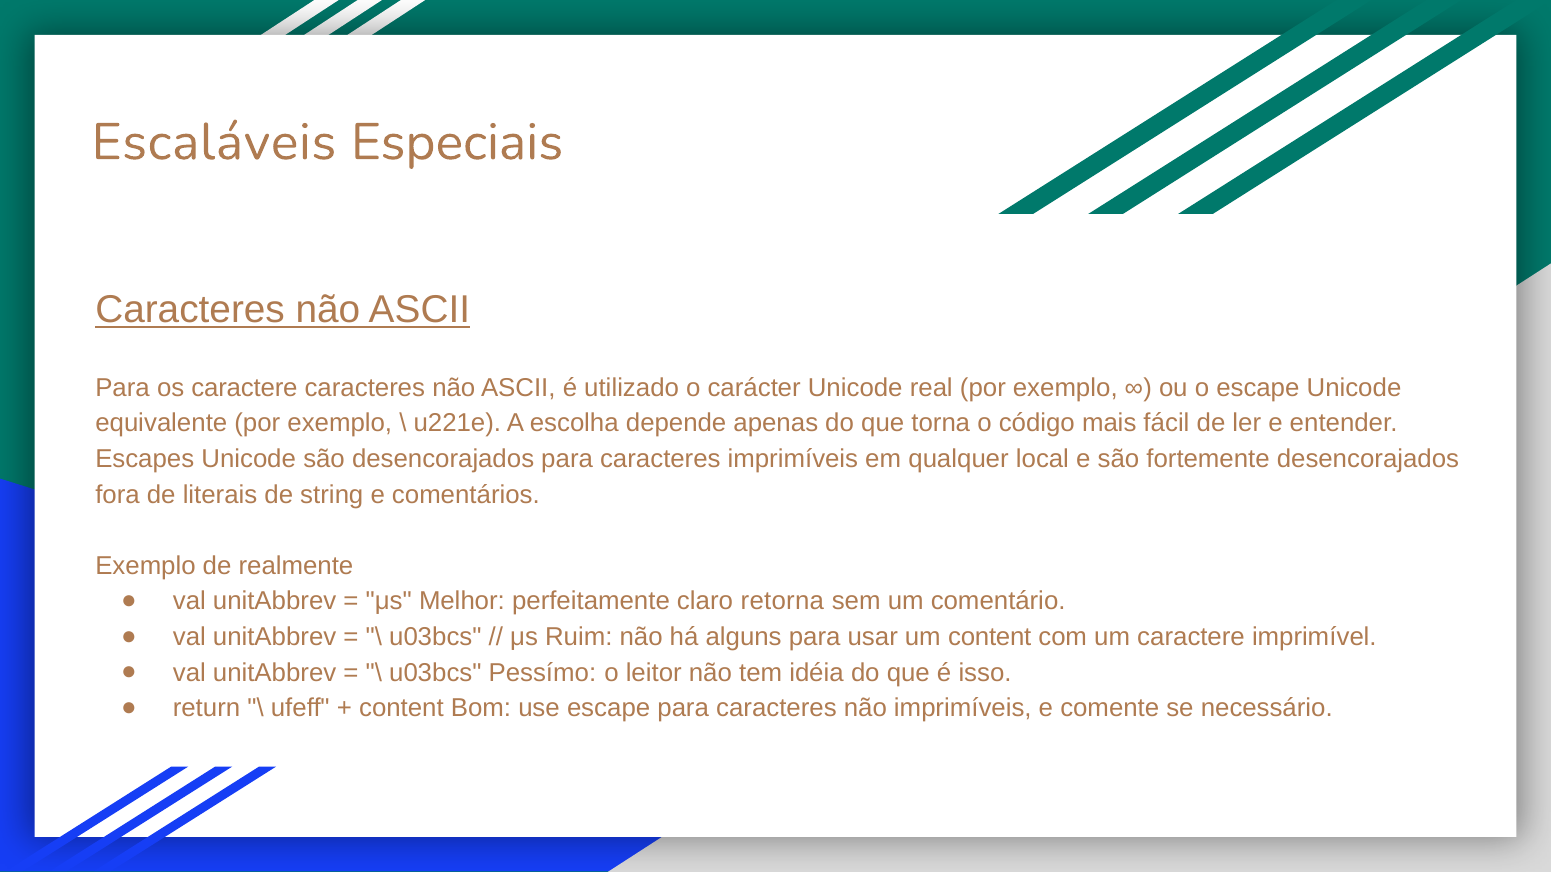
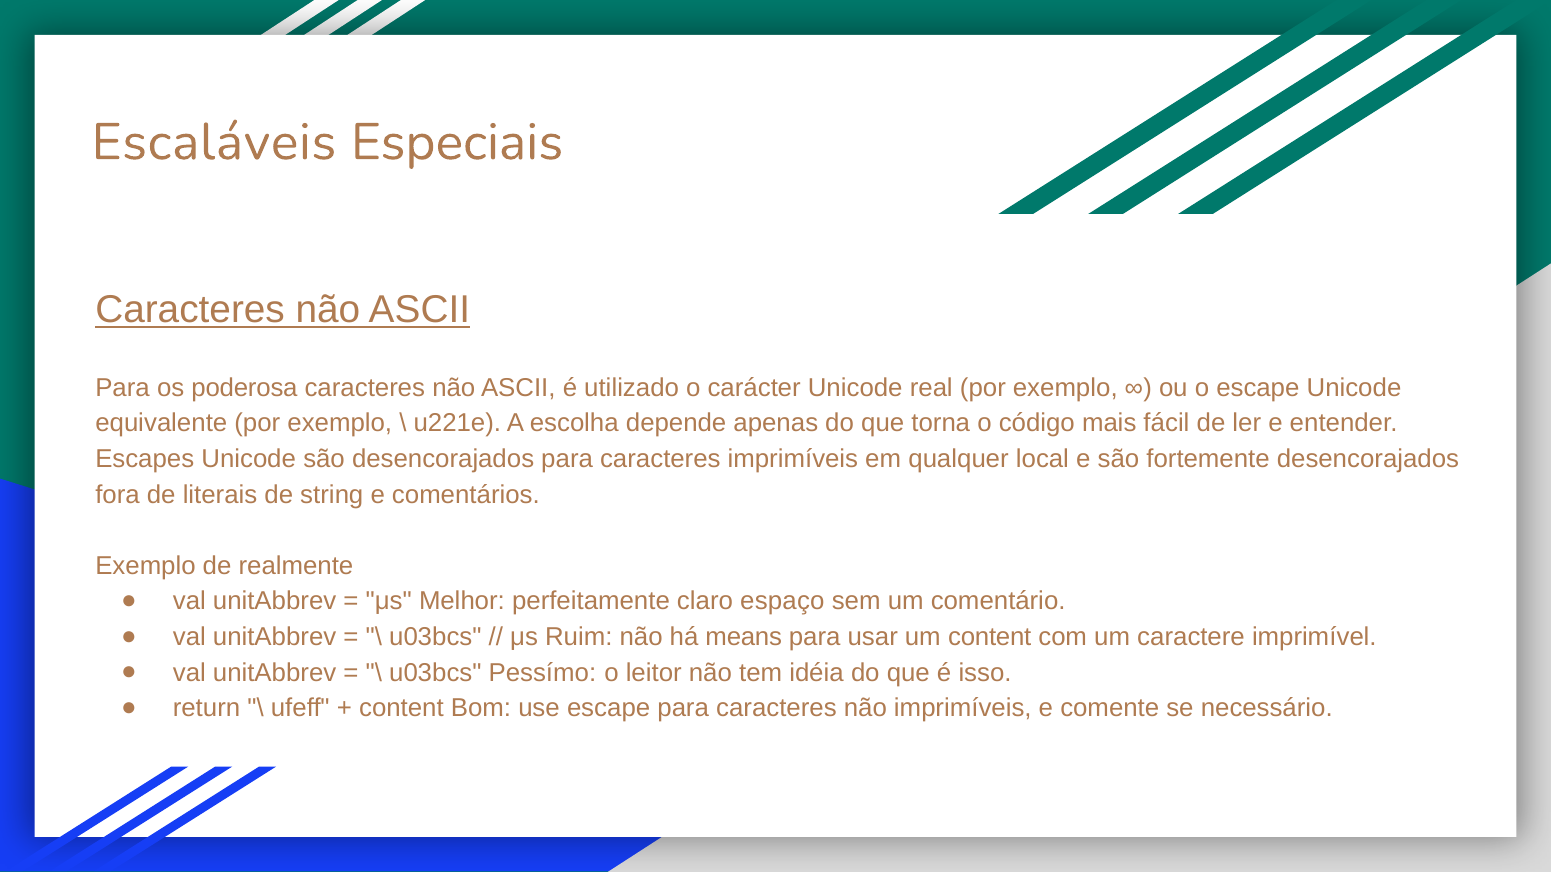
os caractere: caractere -> poderosa (244, 388)
retorna: retorna -> espaço (782, 602)
alguns: alguns -> means (744, 637)
